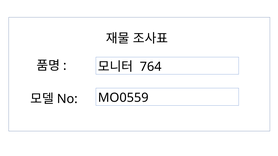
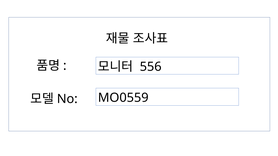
764: 764 -> 556 (151, 67)
